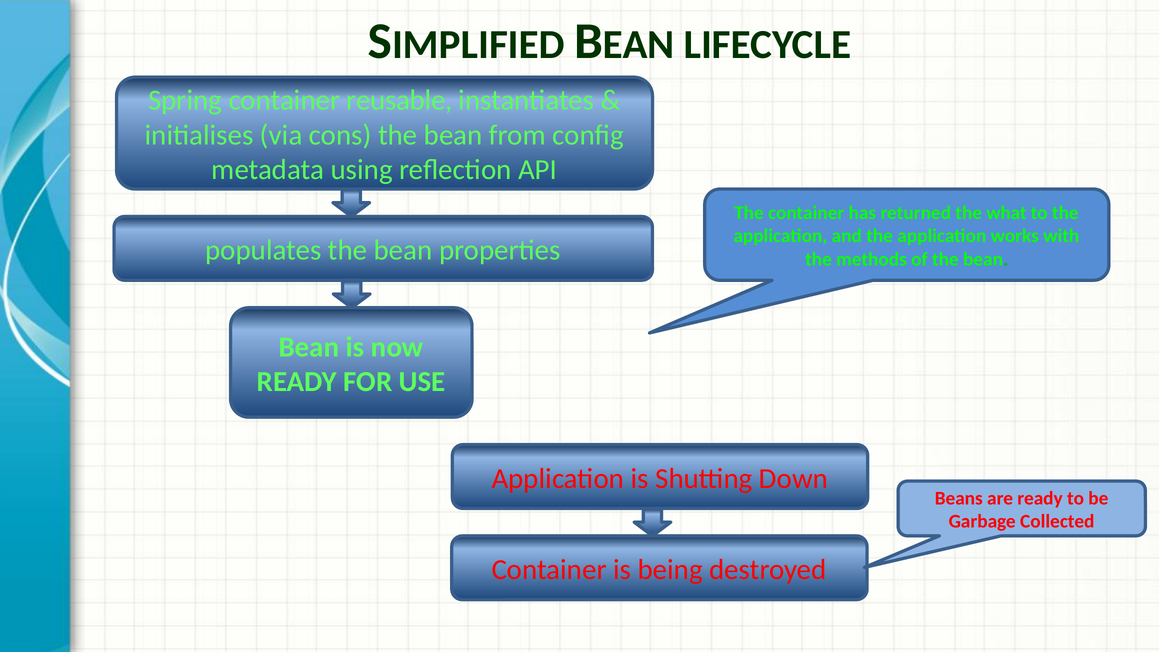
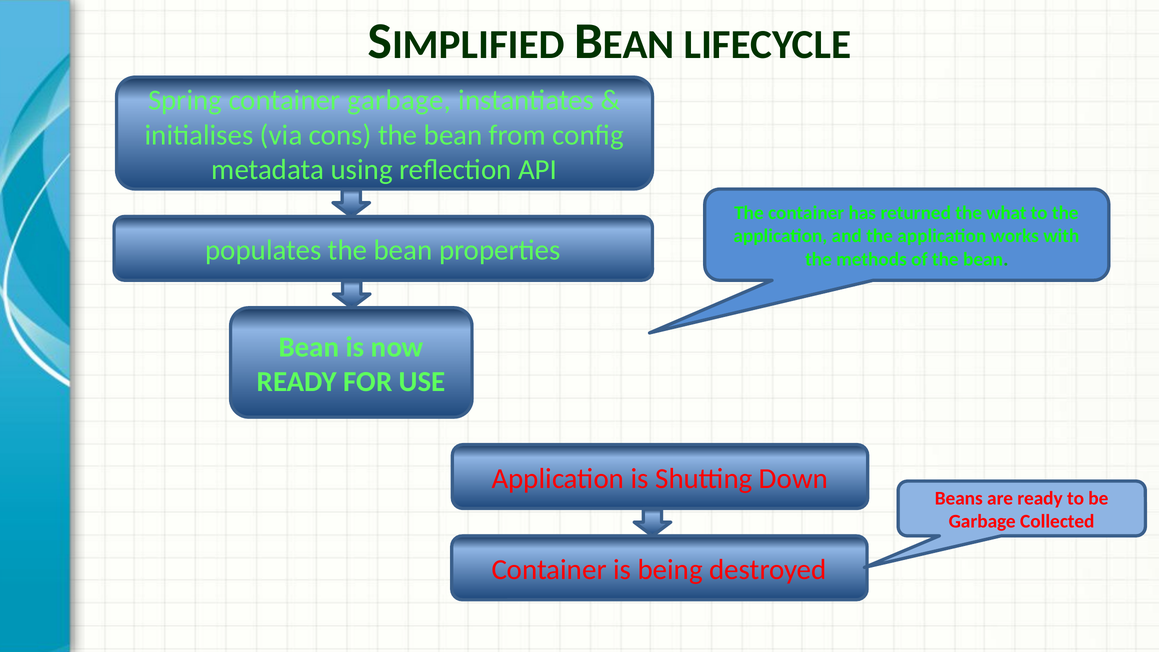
container reusable: reusable -> garbage (399, 100)
